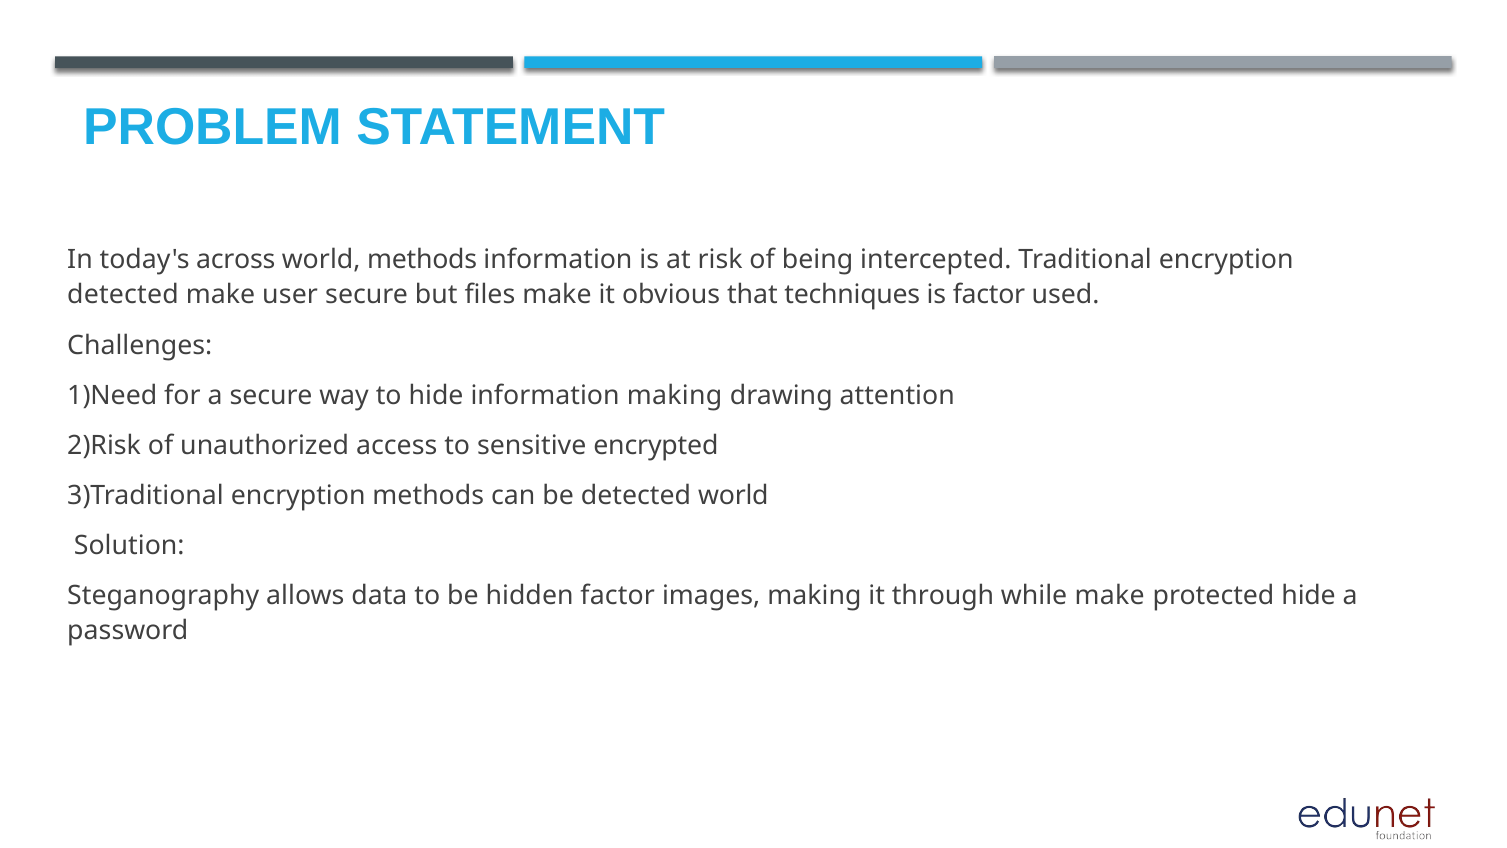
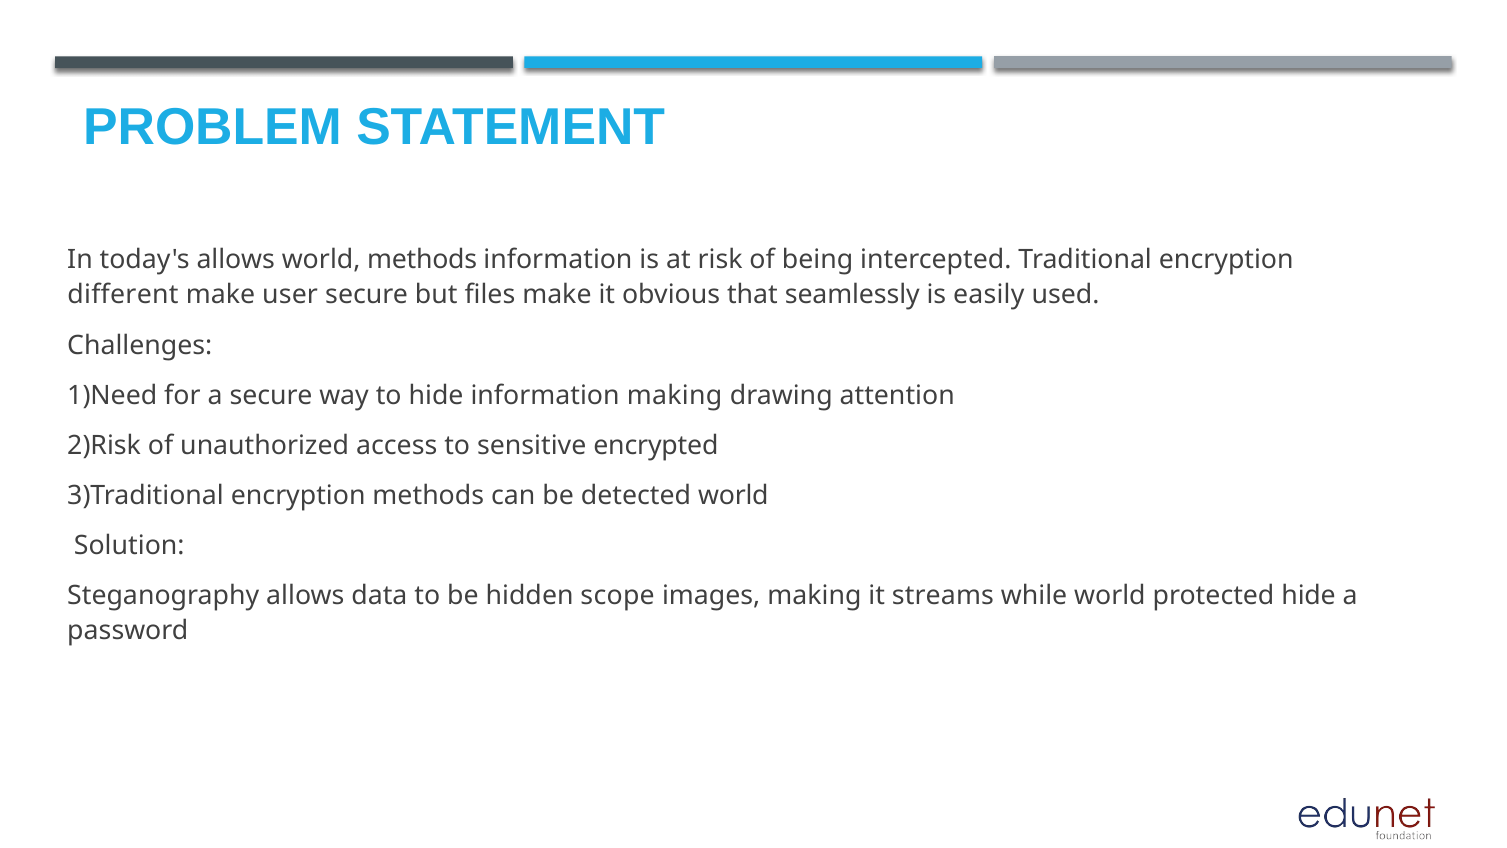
today's across: across -> allows (236, 260)
detected: detected -> different (123, 295)
techniques: techniques -> seamlessly (852, 295)
is factor: factor -> easily (989, 295)
hidden factor: factor -> scope (618, 595)
through: through -> streams (943, 595)
while make: make -> world (1110, 595)
